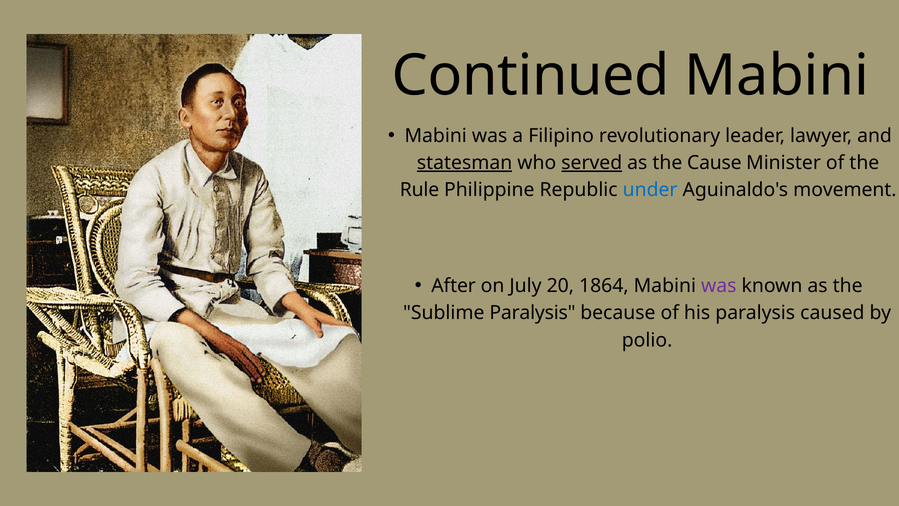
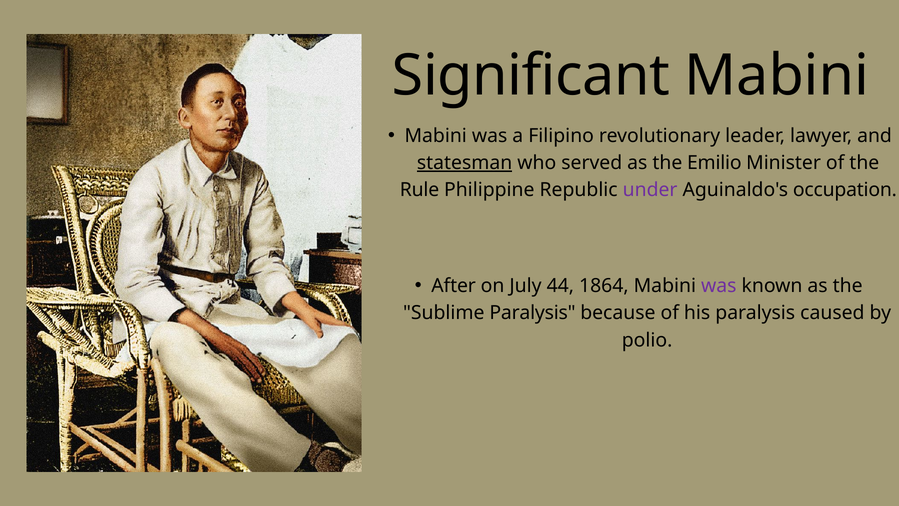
Continued: Continued -> Significant (531, 76)
served underline: present -> none (592, 163)
Cause: Cause -> Emilio (714, 163)
under colour: blue -> purple (650, 190)
movement: movement -> occupation (845, 190)
20: 20 -> 44 (560, 286)
